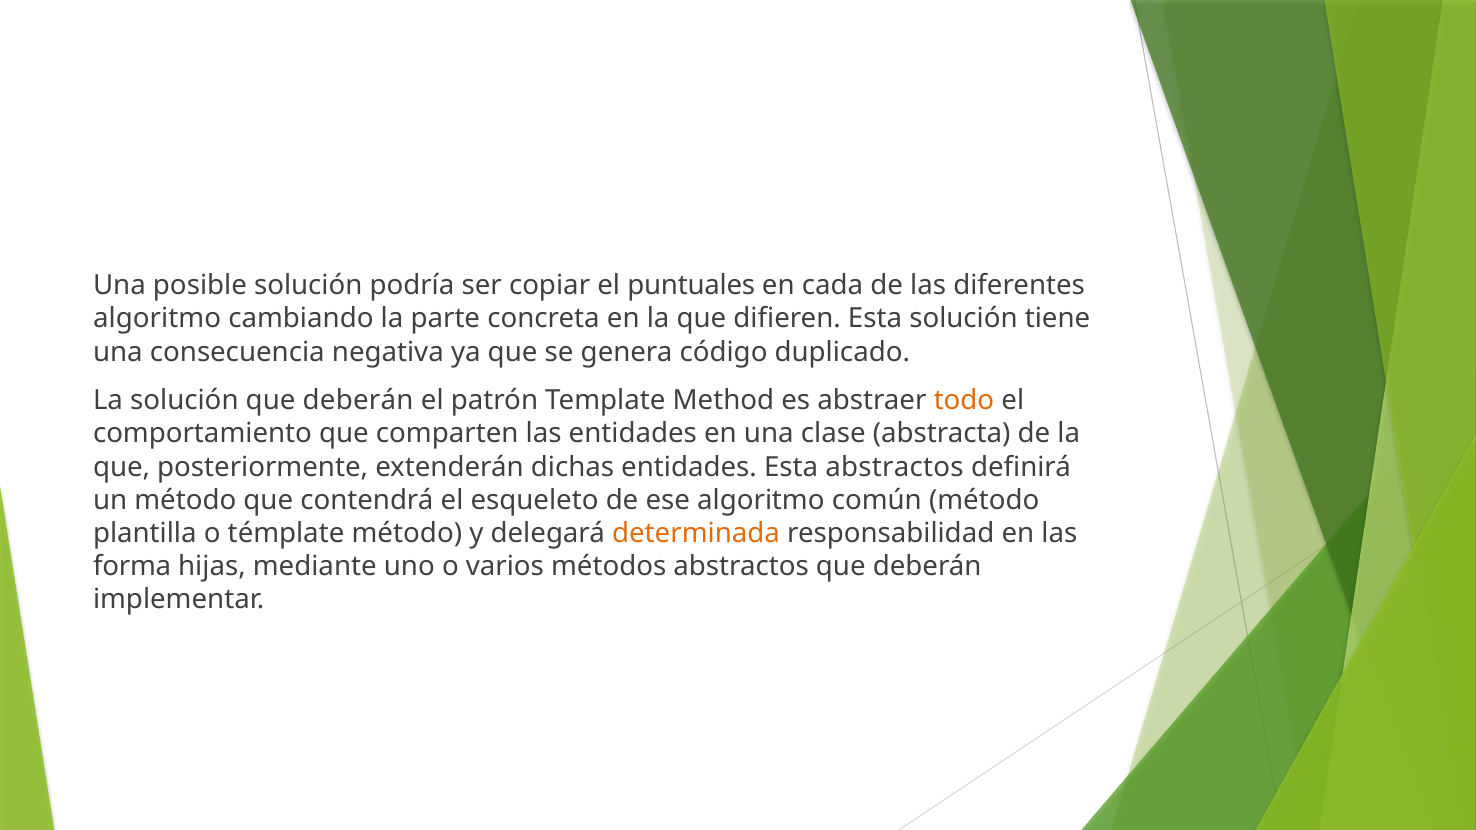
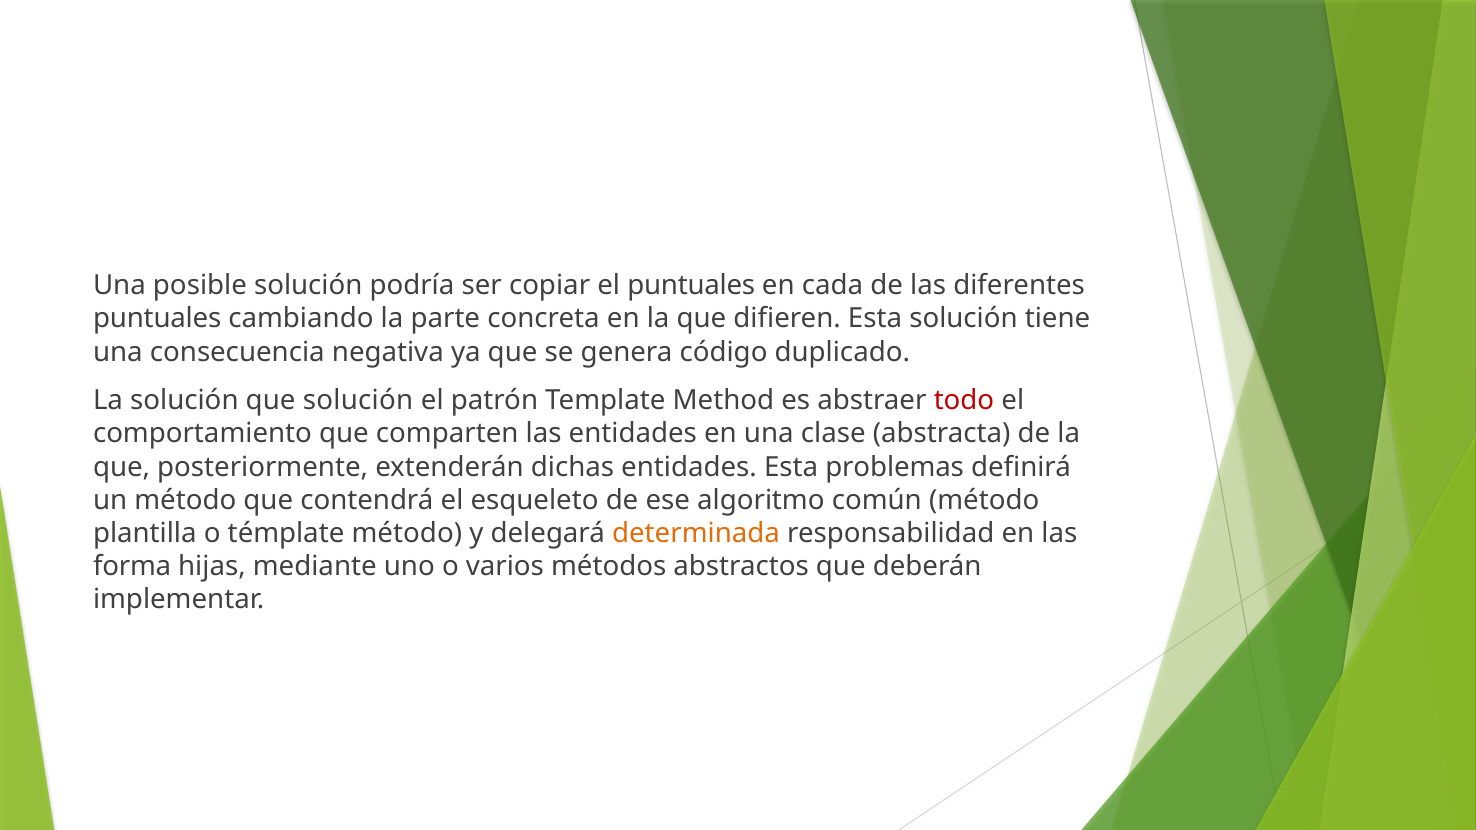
algoritmo: algoritmo -> puntuales (157, 319)
solución que deberán: deberán -> solución (358, 401)
todo colour: orange -> red (964, 401)
Esta abstractos: abstractos -> problemas (895, 467)
